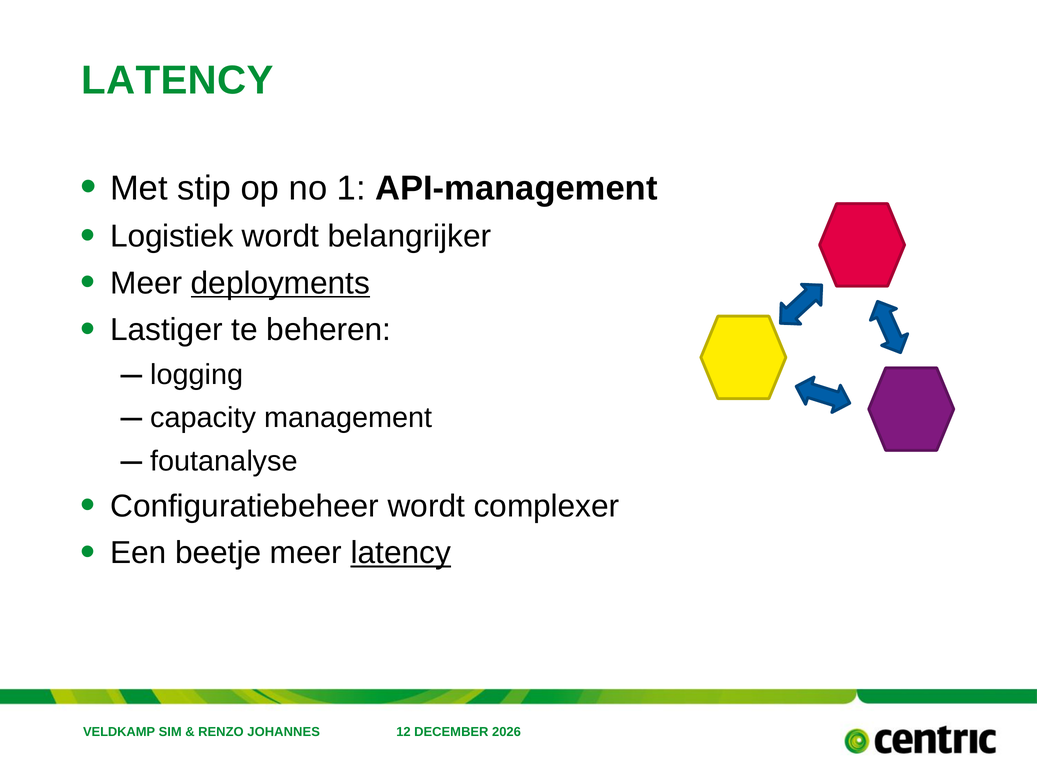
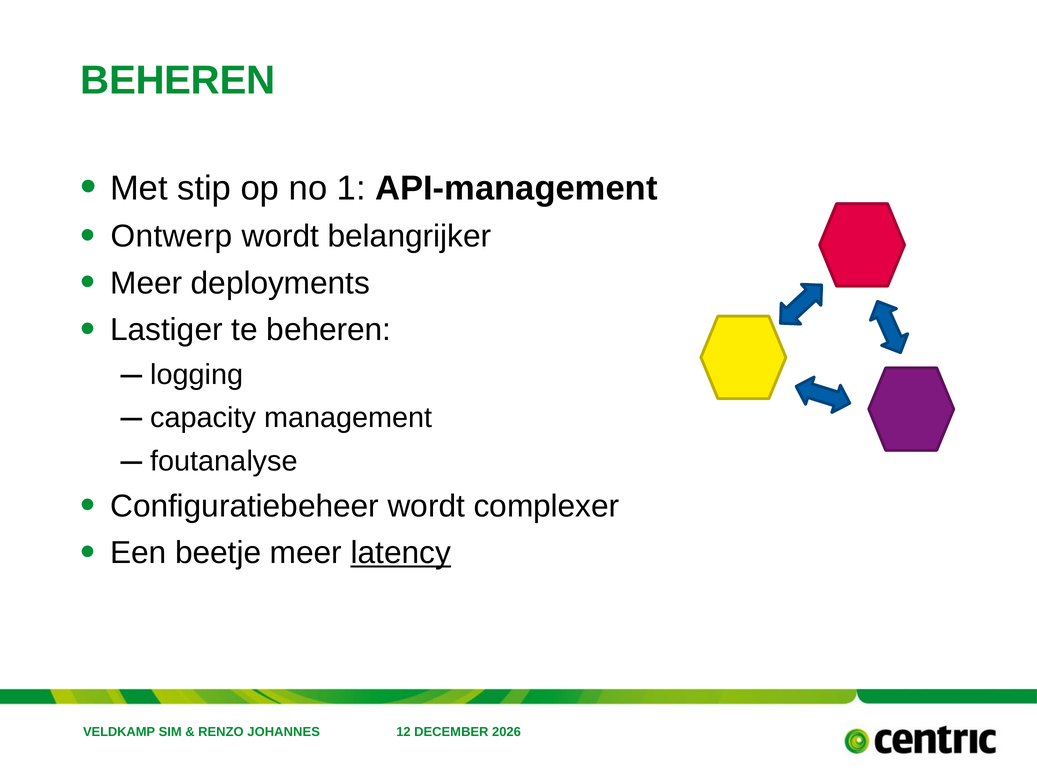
LATENCY: LATENCY -> BEHEREN (178, 81)
Logistiek: Logistiek -> Ontwerp (172, 236)
deployments underline: present -> none (280, 283)
